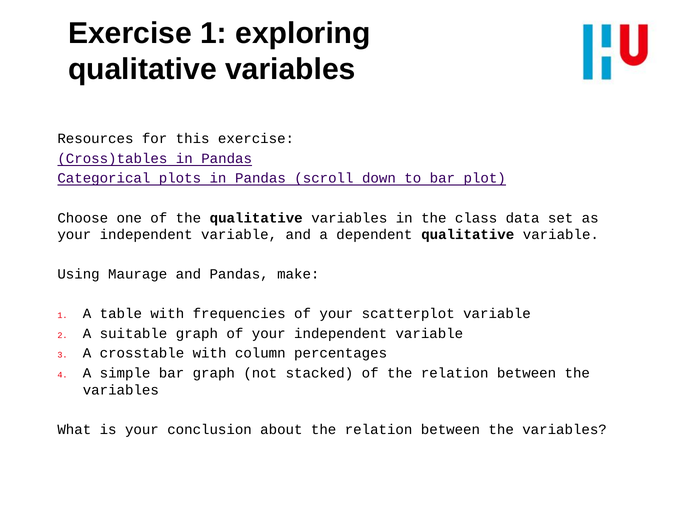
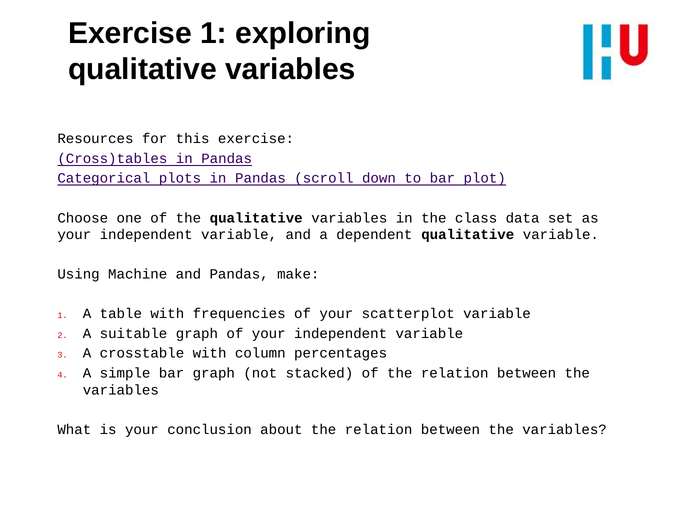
Maurage: Maurage -> Machine (138, 274)
